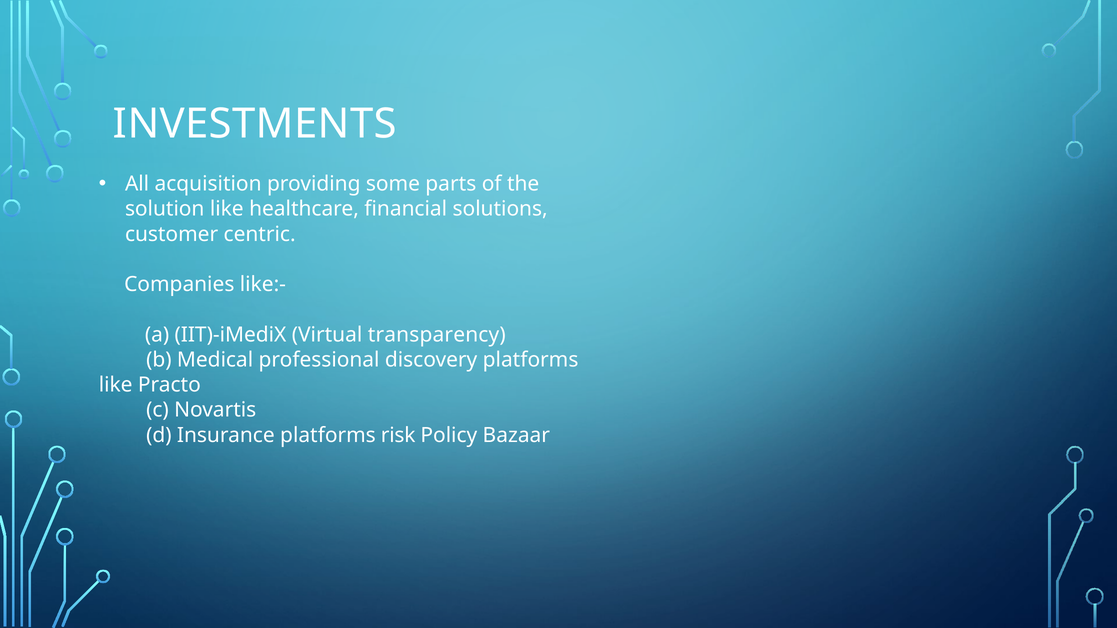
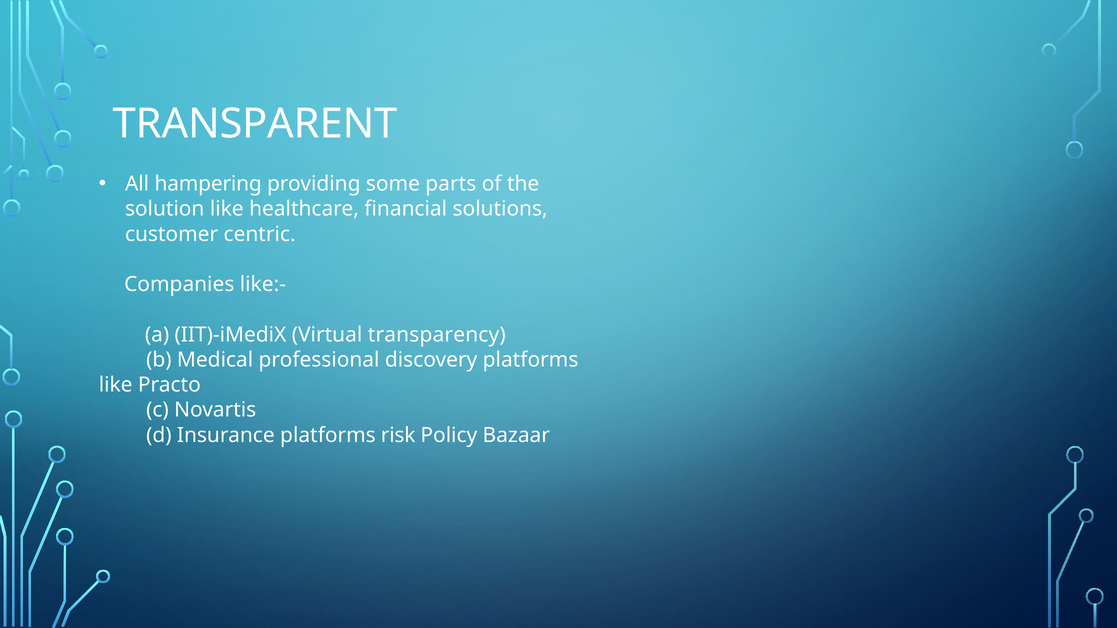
INVESTMENTS: INVESTMENTS -> TRANSPARENT (255, 124)
acquisition: acquisition -> hampering (208, 184)
